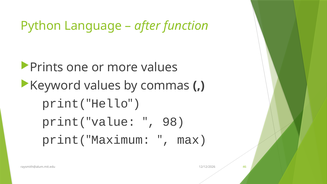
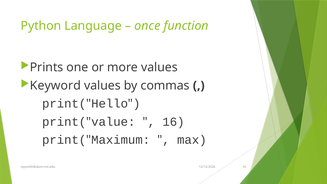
after: after -> once (147, 26)
98: 98 -> 16 (173, 122)
